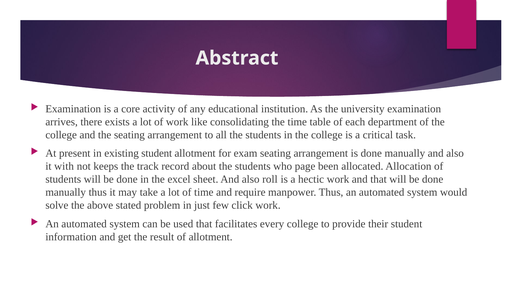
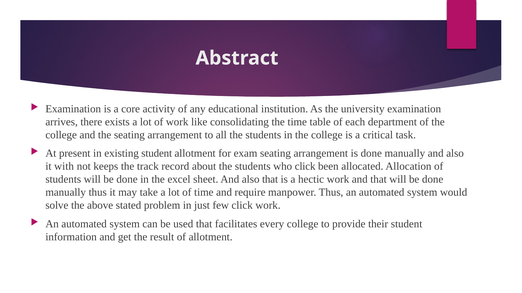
who page: page -> click (305, 167)
also roll: roll -> that (270, 180)
